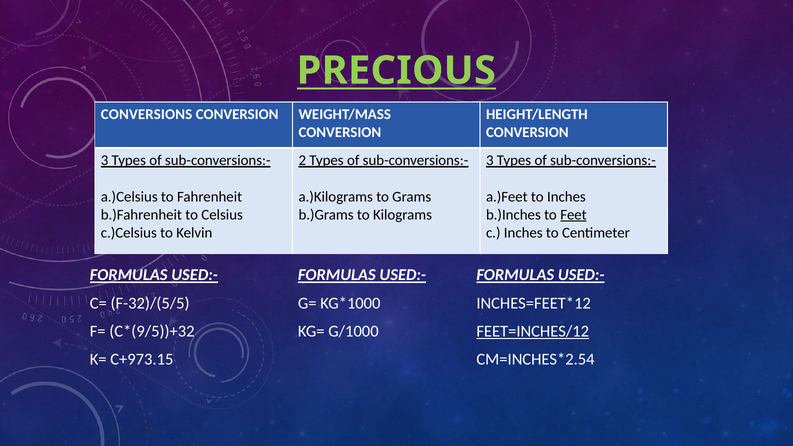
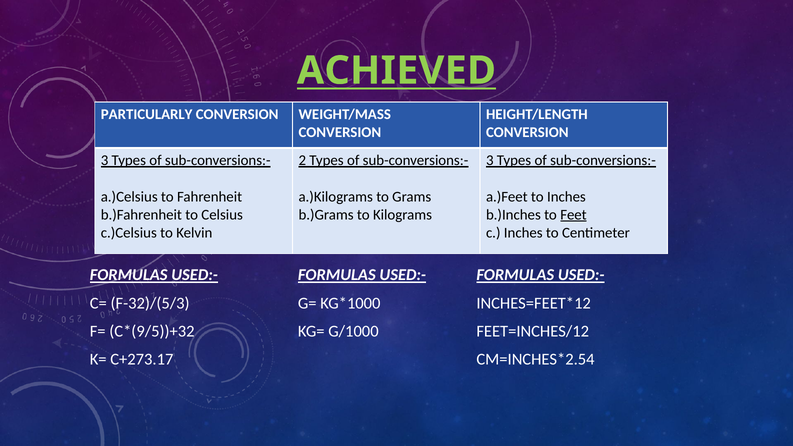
PRECIOUS: PRECIOUS -> ACHIEVED (396, 71)
CONVERSIONS: CONVERSIONS -> PARTICULARLY (147, 114)
F-32)/(5/5: F-32)/(5/5 -> F-32)/(5/3 (150, 303)
FEET=INCHES/12 underline: present -> none (533, 331)
C+973.15: C+973.15 -> C+273.17 (142, 359)
